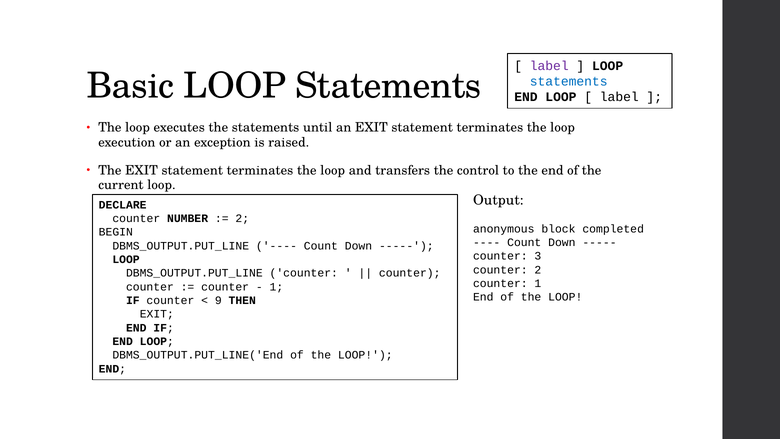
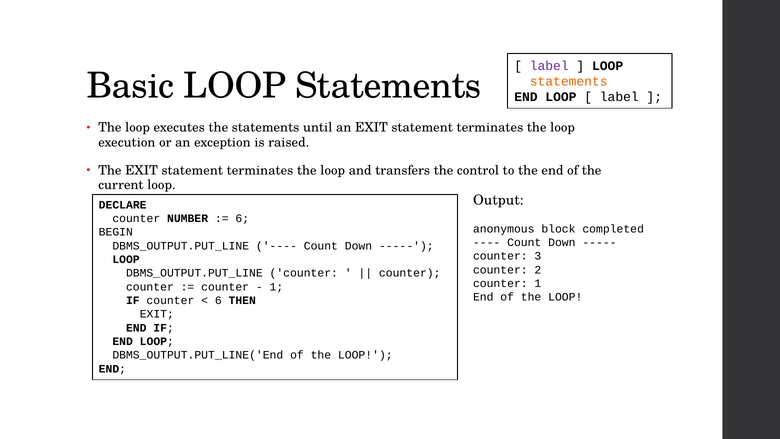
statements colour: blue -> orange (569, 81)
2: 2 -> 6 (242, 218)
9: 9 -> 6 (218, 300)
